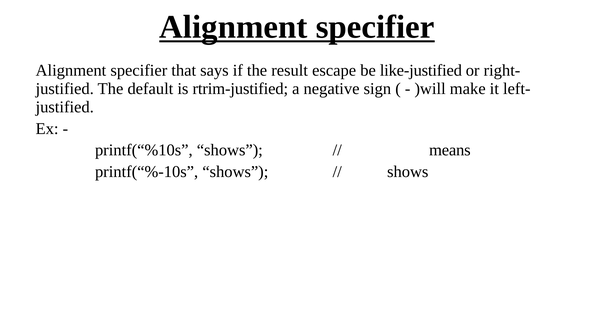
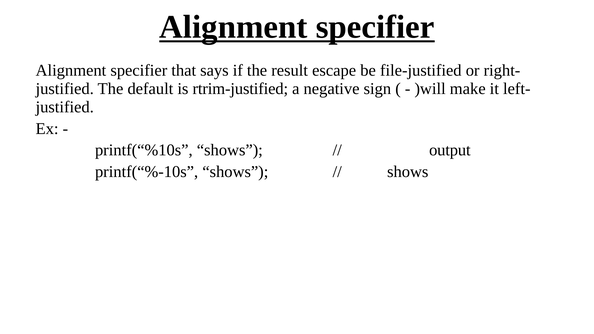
like-justified: like-justified -> file-justified (421, 70)
means: means -> output (450, 150)
